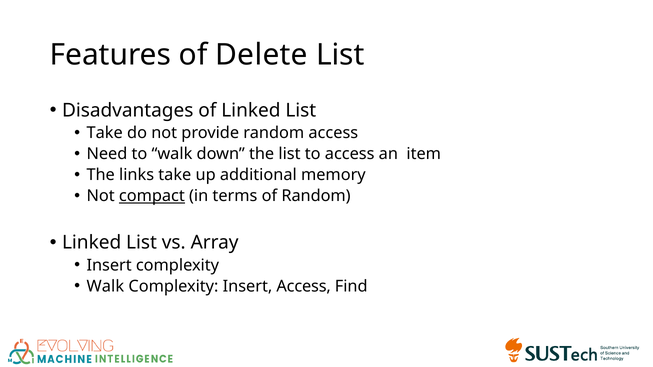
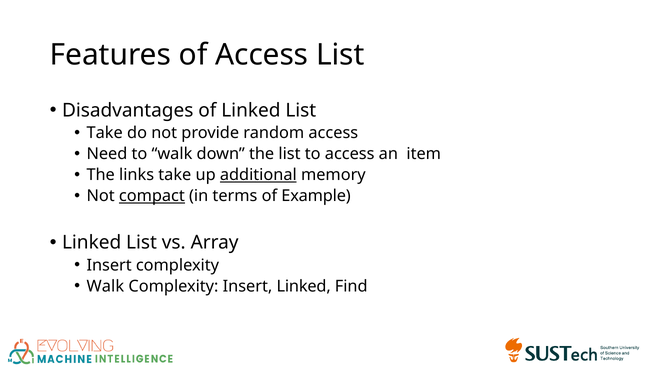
of Delete: Delete -> Access (262, 55)
additional underline: none -> present (258, 175)
of Random: Random -> Example (316, 196)
Insert Access: Access -> Linked (304, 286)
